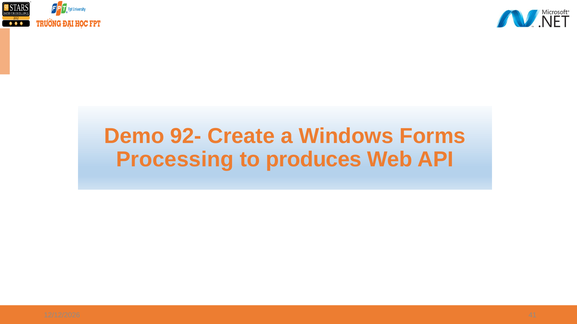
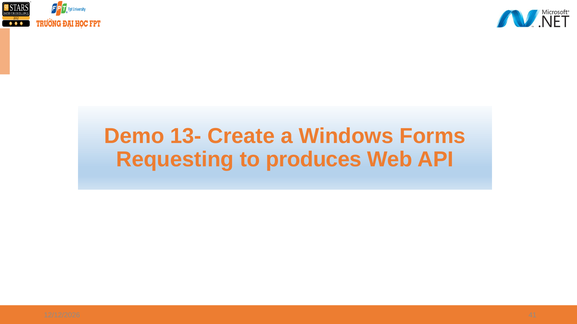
92-: 92- -> 13- (186, 136)
Processing: Processing -> Requesting (175, 160)
